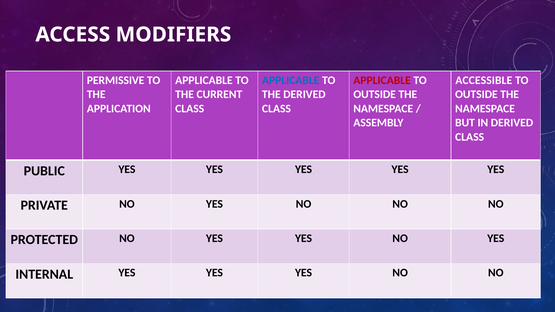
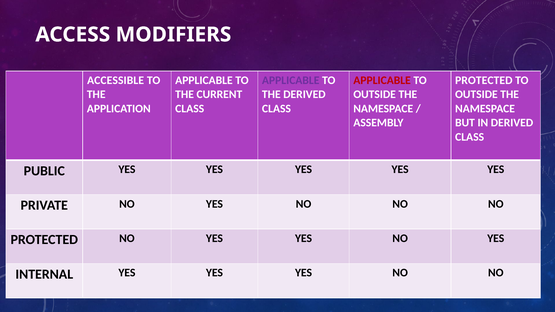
PERMISSIVE: PERMISSIVE -> ACCESSIBLE (116, 80)
APPLICABLE colour: blue -> purple (291, 80)
ACCESSIBLE: ACCESSIBLE -> PROTECTED (484, 80)
